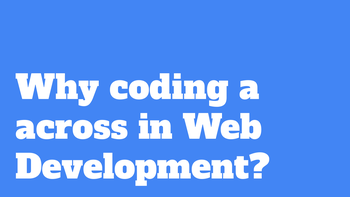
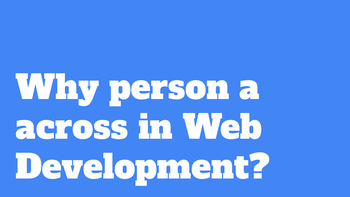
coding: coding -> person (169, 88)
